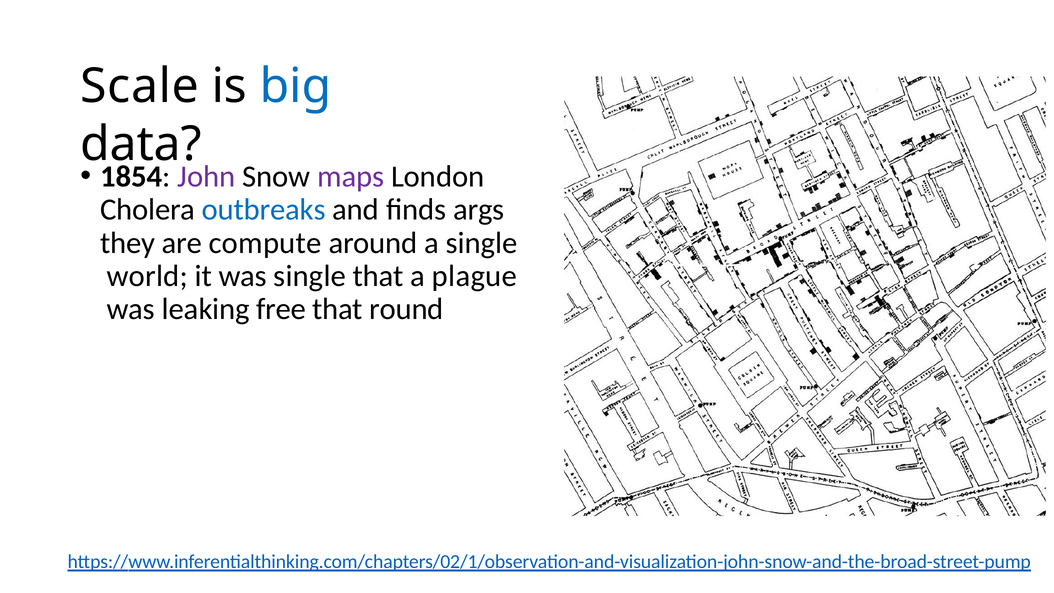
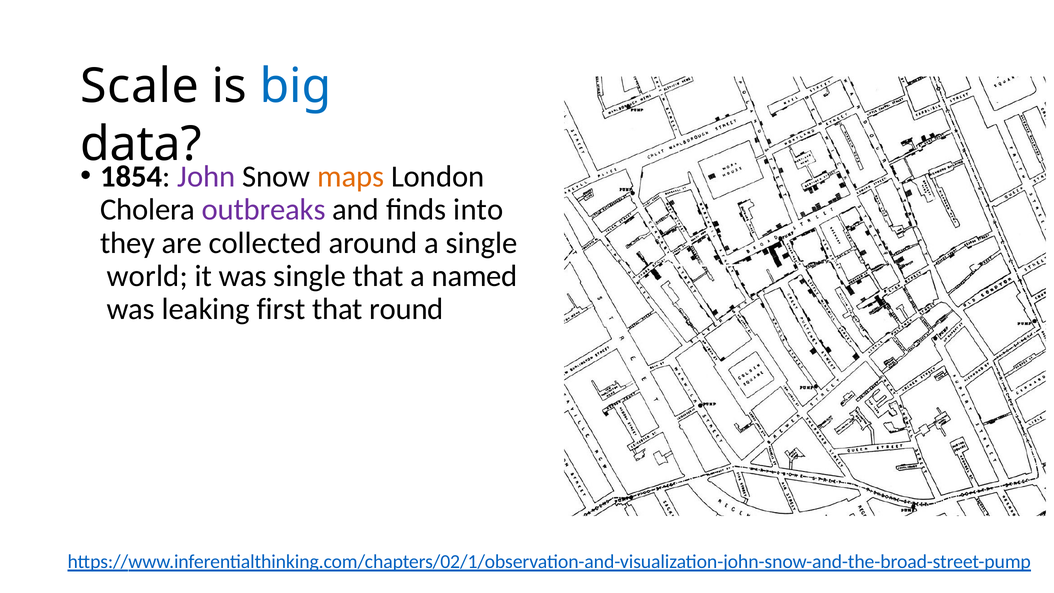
maps colour: purple -> orange (351, 176)
outbreaks colour: blue -> purple (264, 210)
args: args -> into (479, 210)
compute: compute -> collected (265, 243)
plague: plague -> named (475, 276)
free: free -> first (281, 309)
